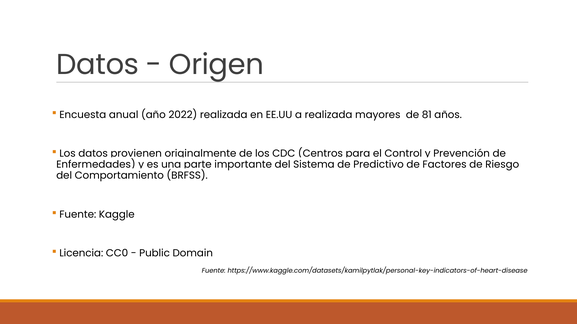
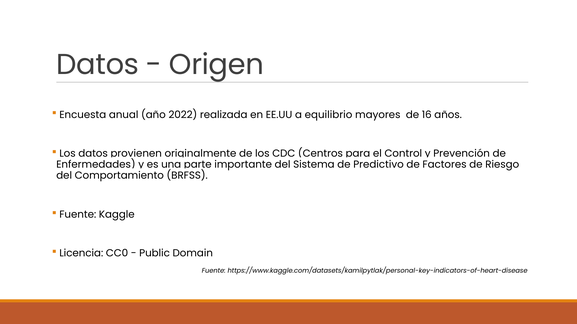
a realizada: realizada -> equilibrio (328, 115)
81: 81 -> 16 (427, 115)
